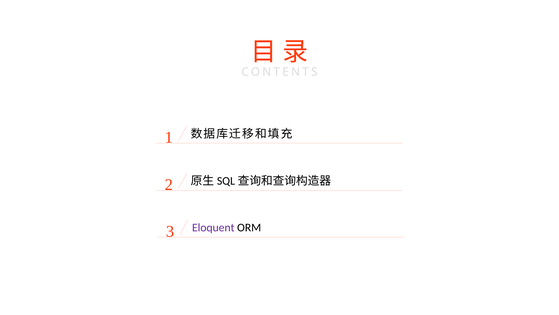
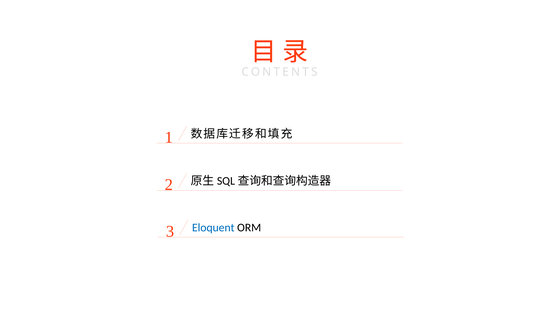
Eloquent colour: purple -> blue (213, 227)
